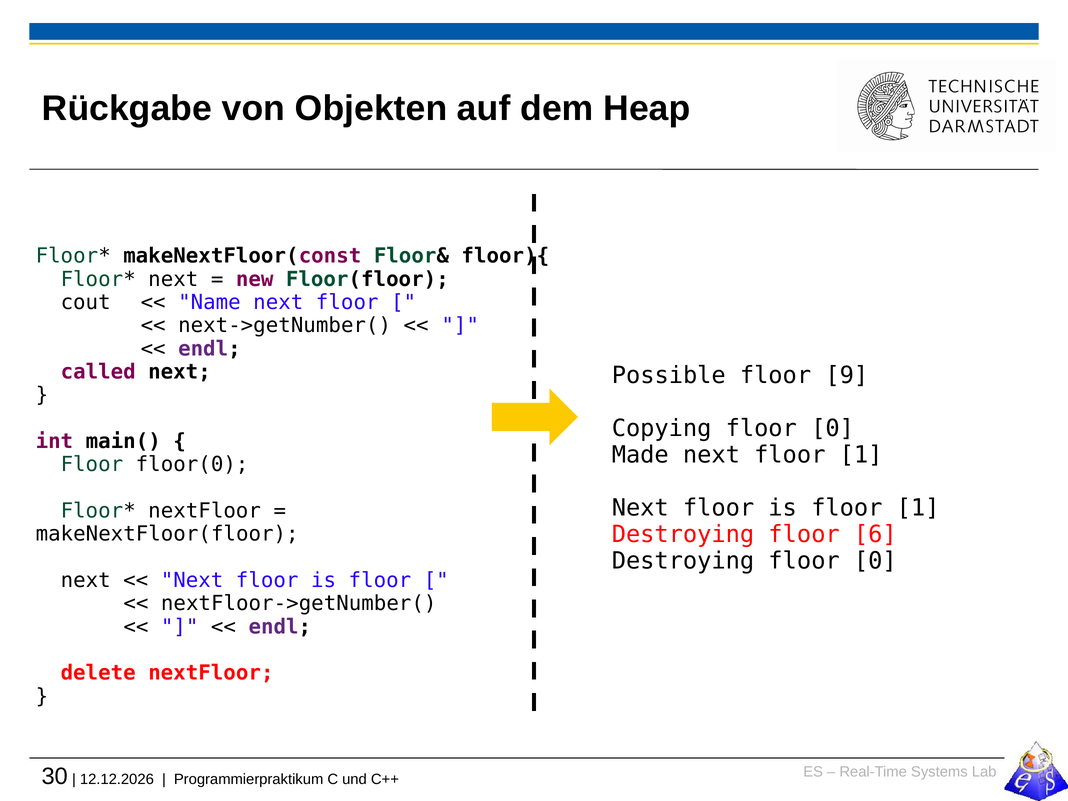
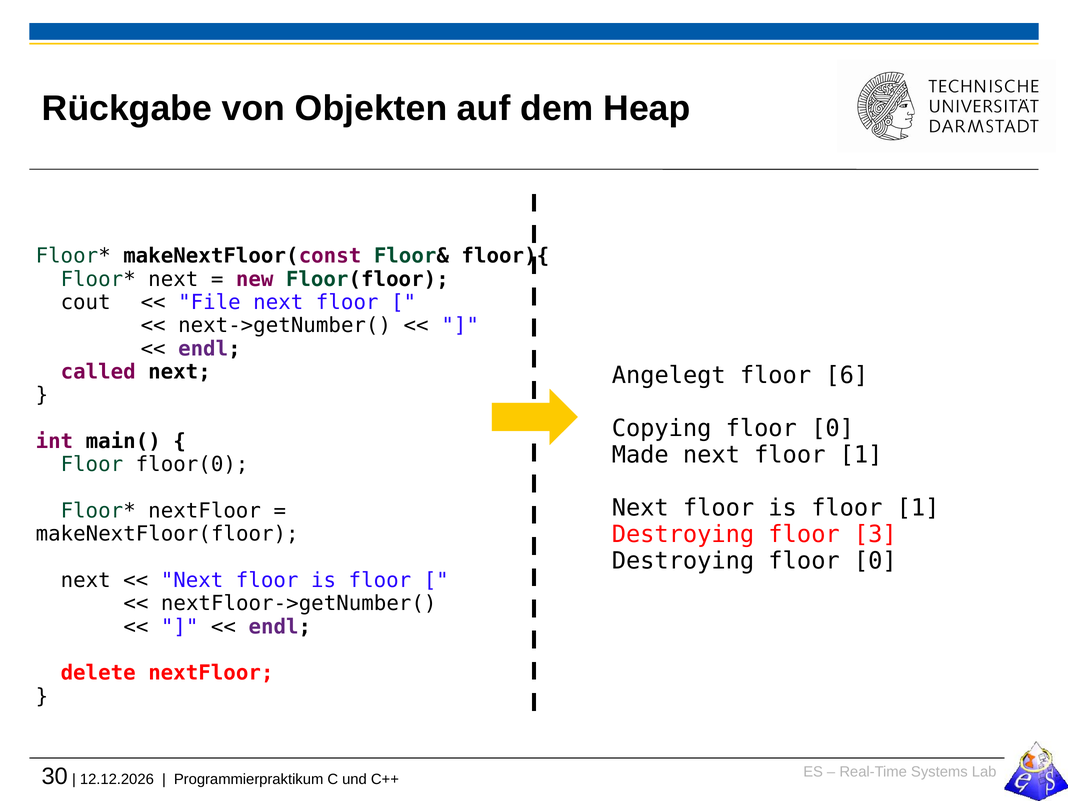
Name: Name -> File (209, 302)
Possible: Possible -> Angelegt (669, 376)
9: 9 -> 6 (847, 376)
6: 6 -> 3 (875, 534)
